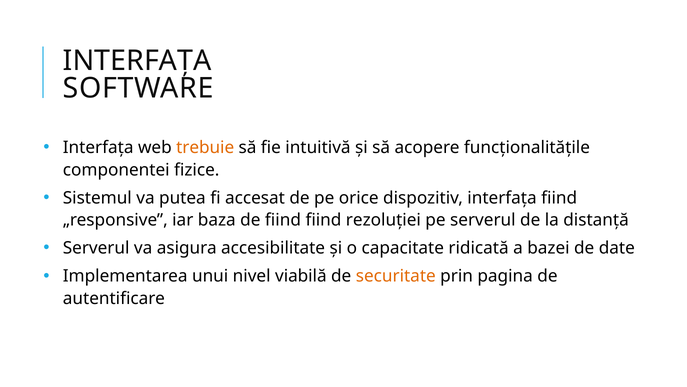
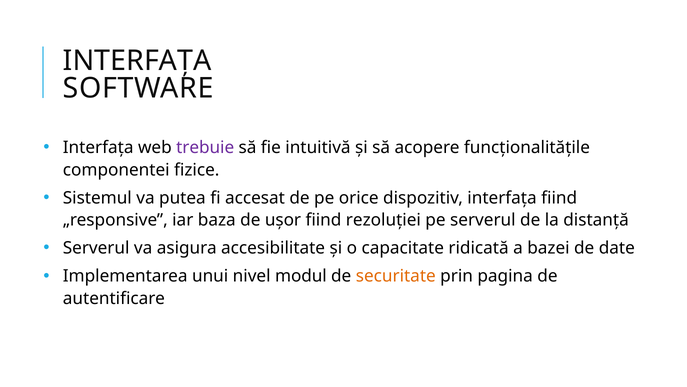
trebuie colour: orange -> purple (205, 147)
de fiind: fiind -> ușor (283, 220)
viabilă: viabilă -> modul (301, 276)
